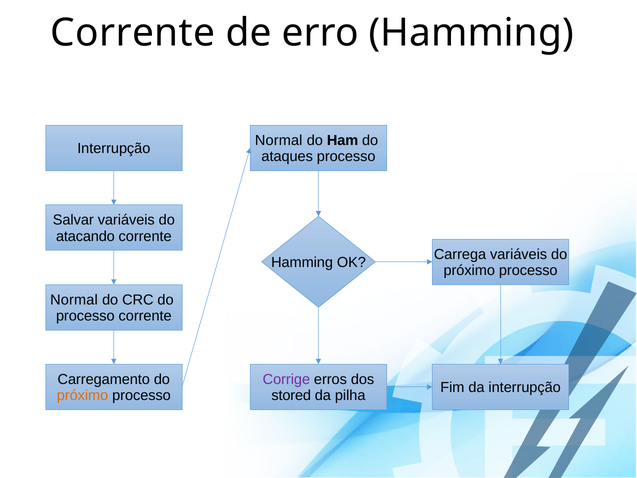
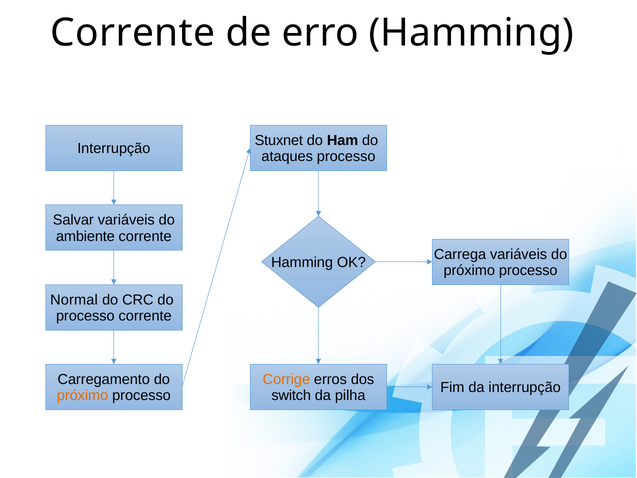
Normal: Normal -> Stuxnet (279, 140)
atacando: atacando -> ambiente (85, 236)
Corrige colour: purple -> orange (286, 379)
stored: stored -> switch (291, 395)
